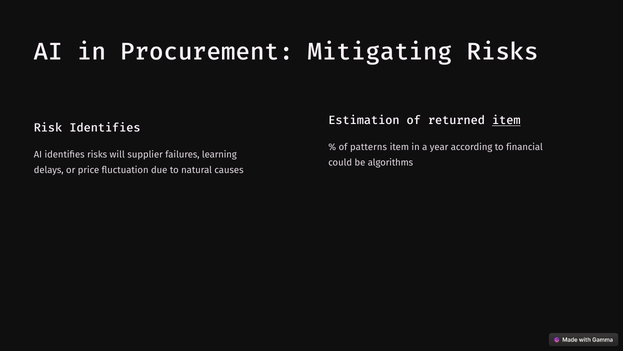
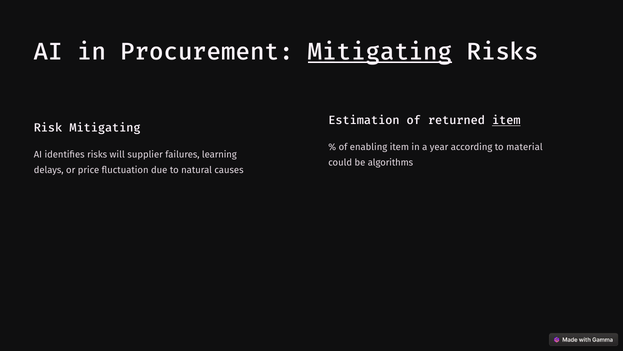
Mitigating underline: none -> present (380, 52)
Risk Identifies: Identifies -> Mitigating (105, 128)
patterns: patterns -> enabling (369, 147)
financial: financial -> material (524, 147)
